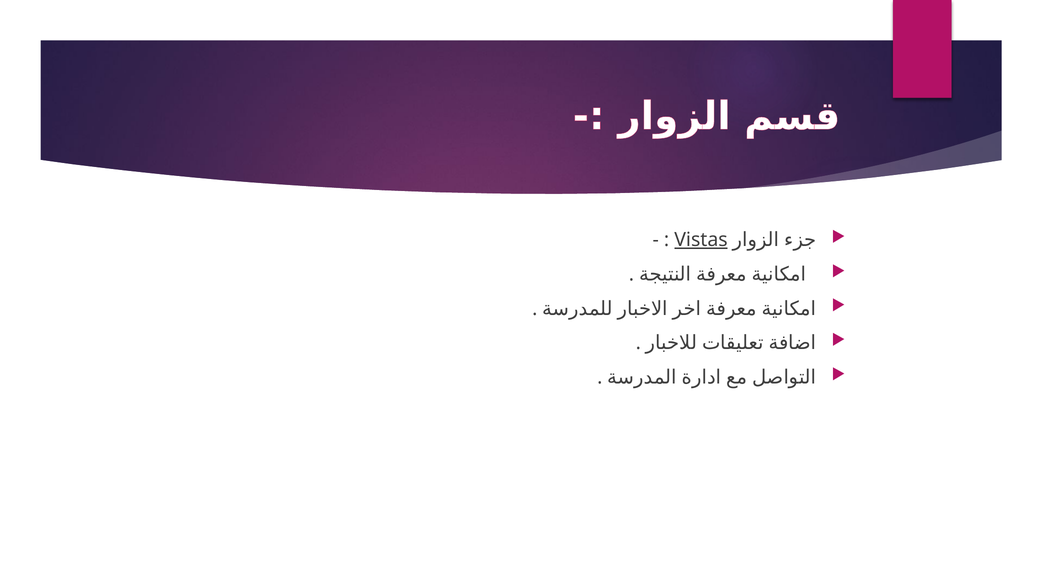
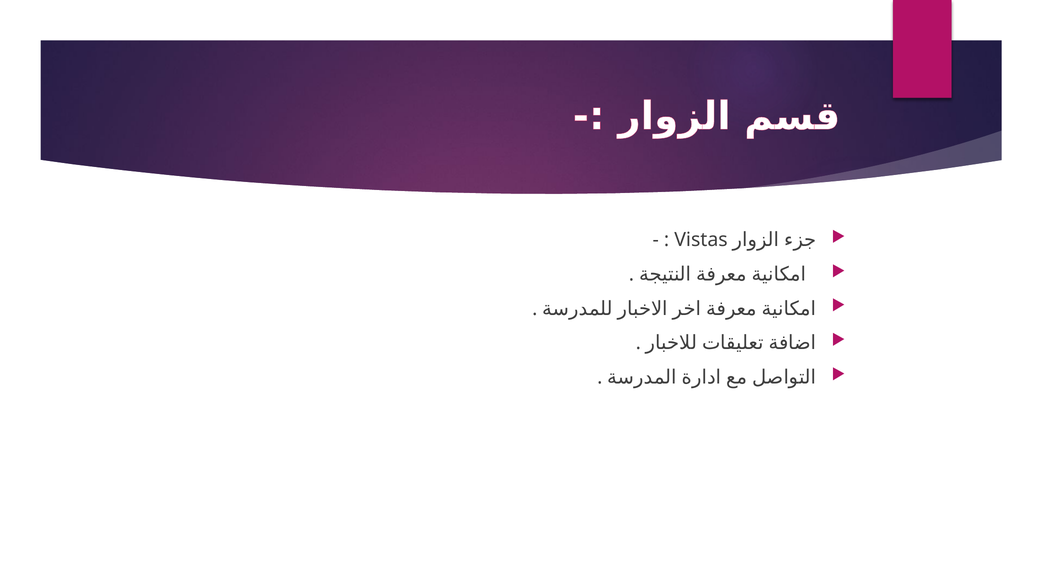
Vistas underline: present -> none (701, 240)
